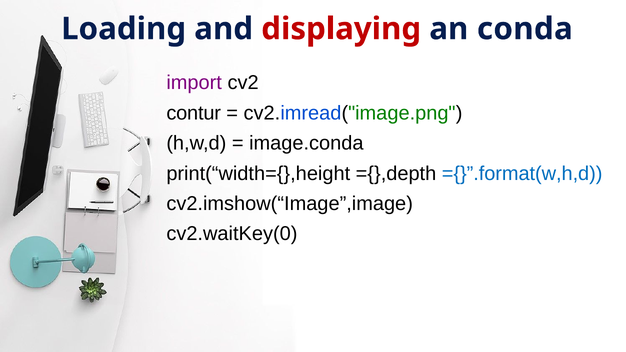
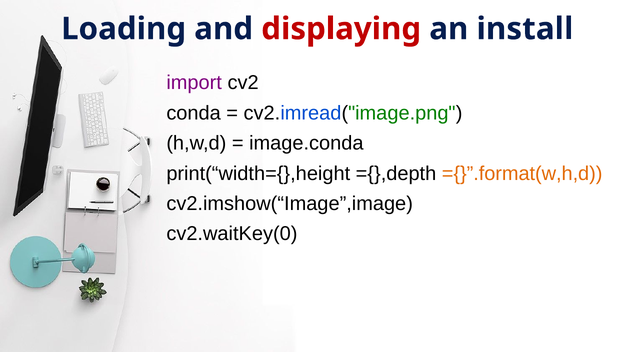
conda: conda -> install (525, 29)
contur: contur -> conda (194, 113)
={}”.format(w,h,d colour: blue -> orange (522, 174)
